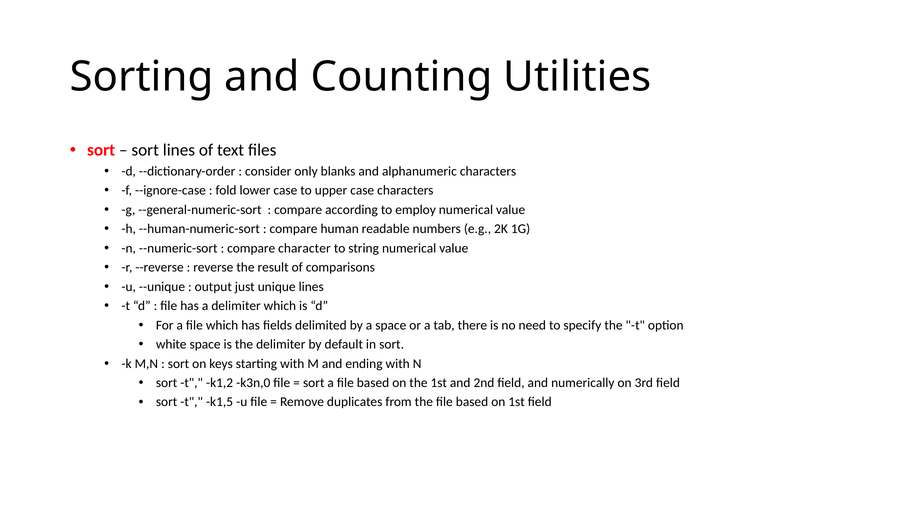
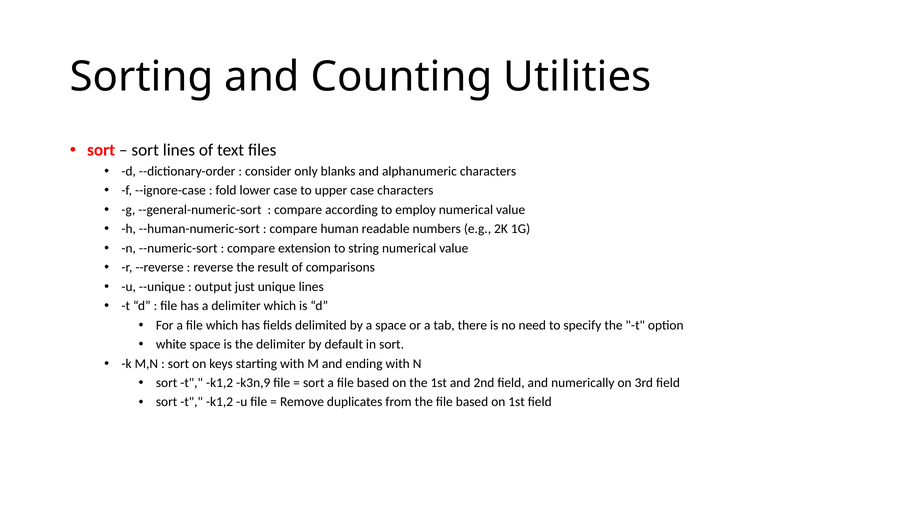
character: character -> extension (305, 248)
k3n,0: k3n,0 -> k3n,9 (253, 383)
k1,5: k1,5 -> k1,2 (220, 402)
